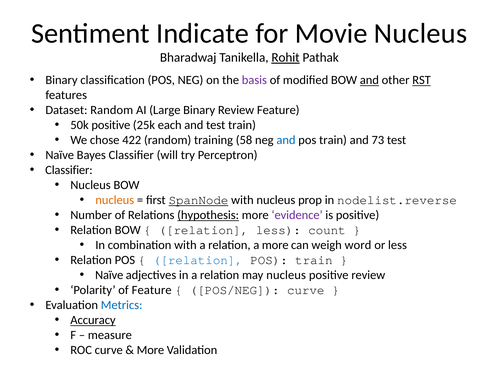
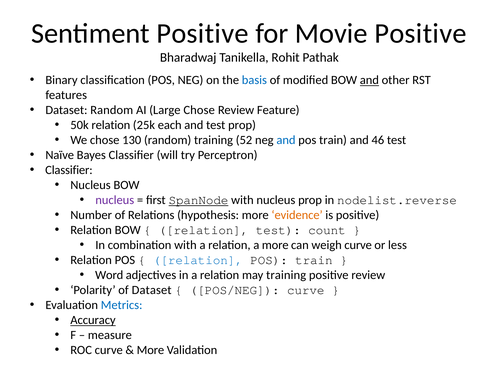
Sentiment Indicate: Indicate -> Positive (202, 33)
Movie Nucleus: Nucleus -> Positive (420, 33)
Rohit underline: present -> none (286, 57)
basis colour: purple -> blue (254, 80)
RST underline: present -> none (422, 80)
Large Binary: Binary -> Chose (199, 110)
50k positive: positive -> relation (111, 125)
test train: train -> prop (242, 125)
422: 422 -> 130 (132, 140)
58: 58 -> 52 (244, 140)
73: 73 -> 46 (378, 140)
nucleus colour: orange -> purple (115, 200)
hypothesis underline: present -> none (208, 215)
evidence colour: purple -> orange (297, 215)
relation less: less -> test (278, 230)
weigh word: word -> curve (358, 245)
Naïve: Naïve -> Word (109, 275)
may nucleus: nucleus -> training (286, 275)
of Feature: Feature -> Dataset (152, 290)
